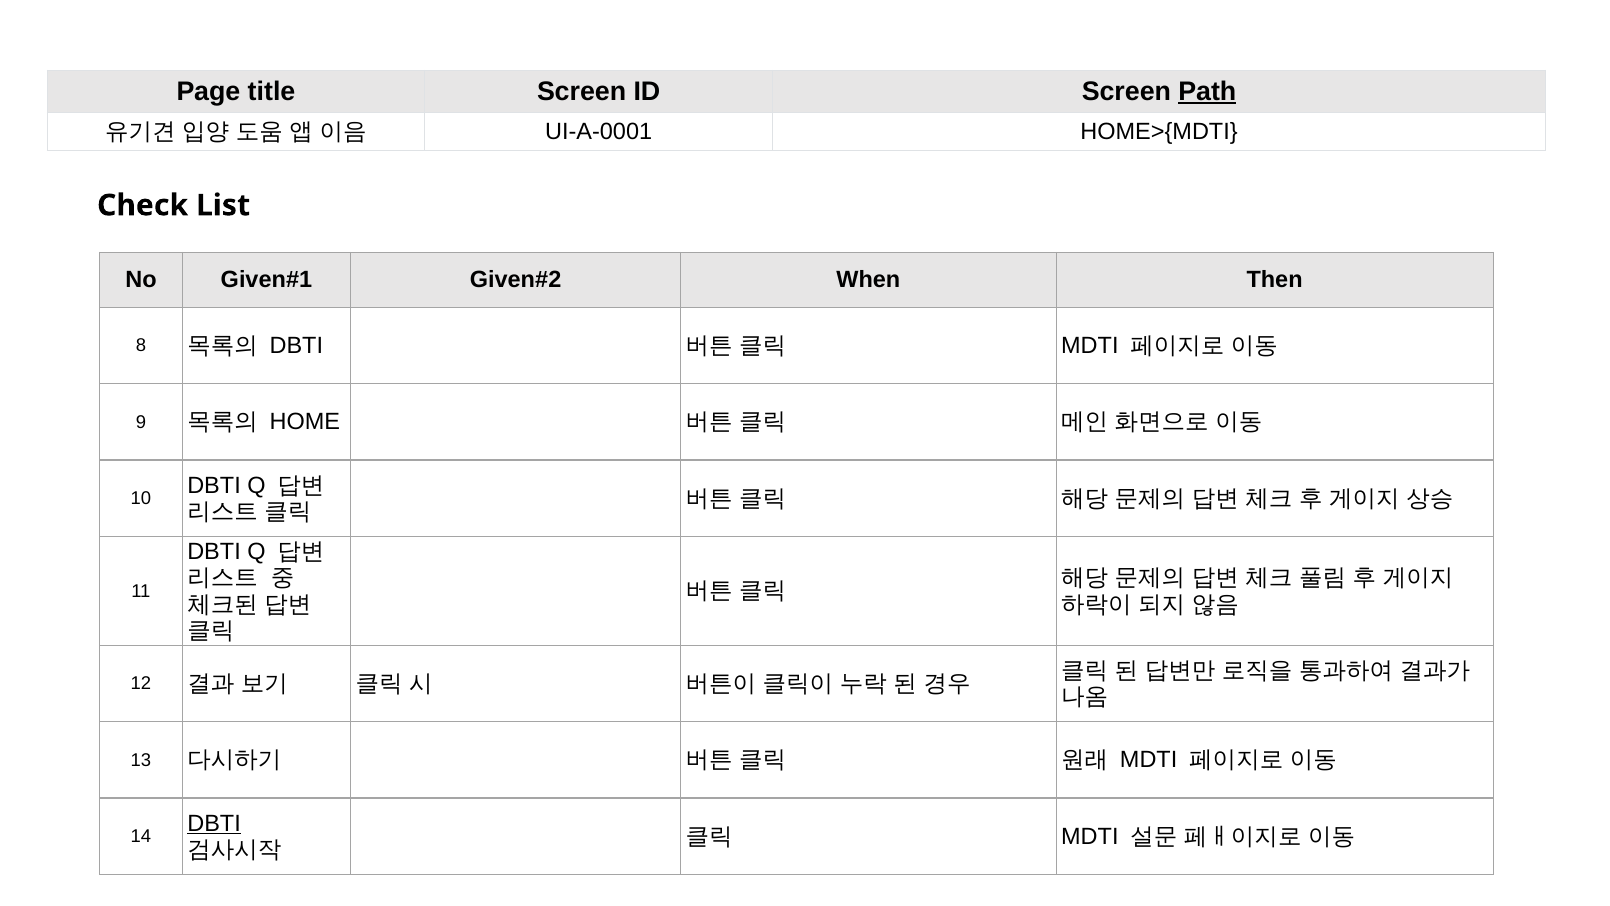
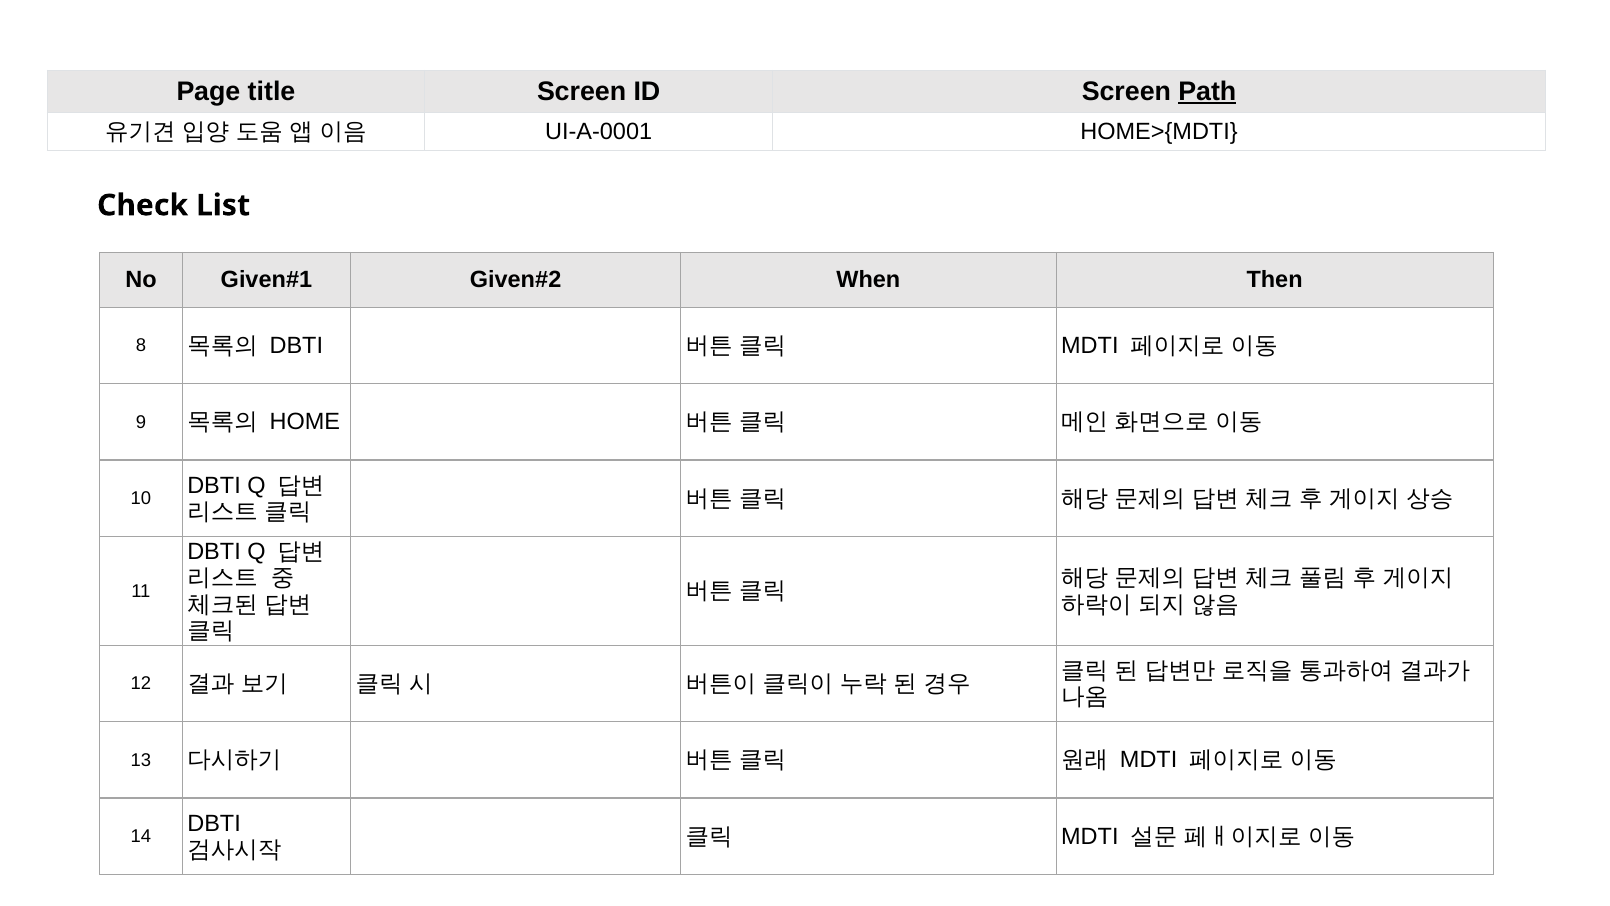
DBTI underline: present -> none (214, 823)
